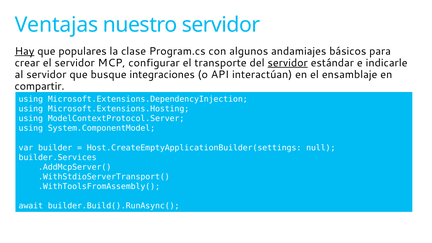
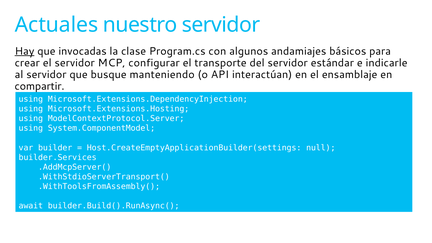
Ventajas: Ventajas -> Actuales (57, 25)
populares: populares -> invocadas (83, 51)
servidor underline: present -> none (288, 63)
integraciones: integraciones -> manteniendo (162, 74)
